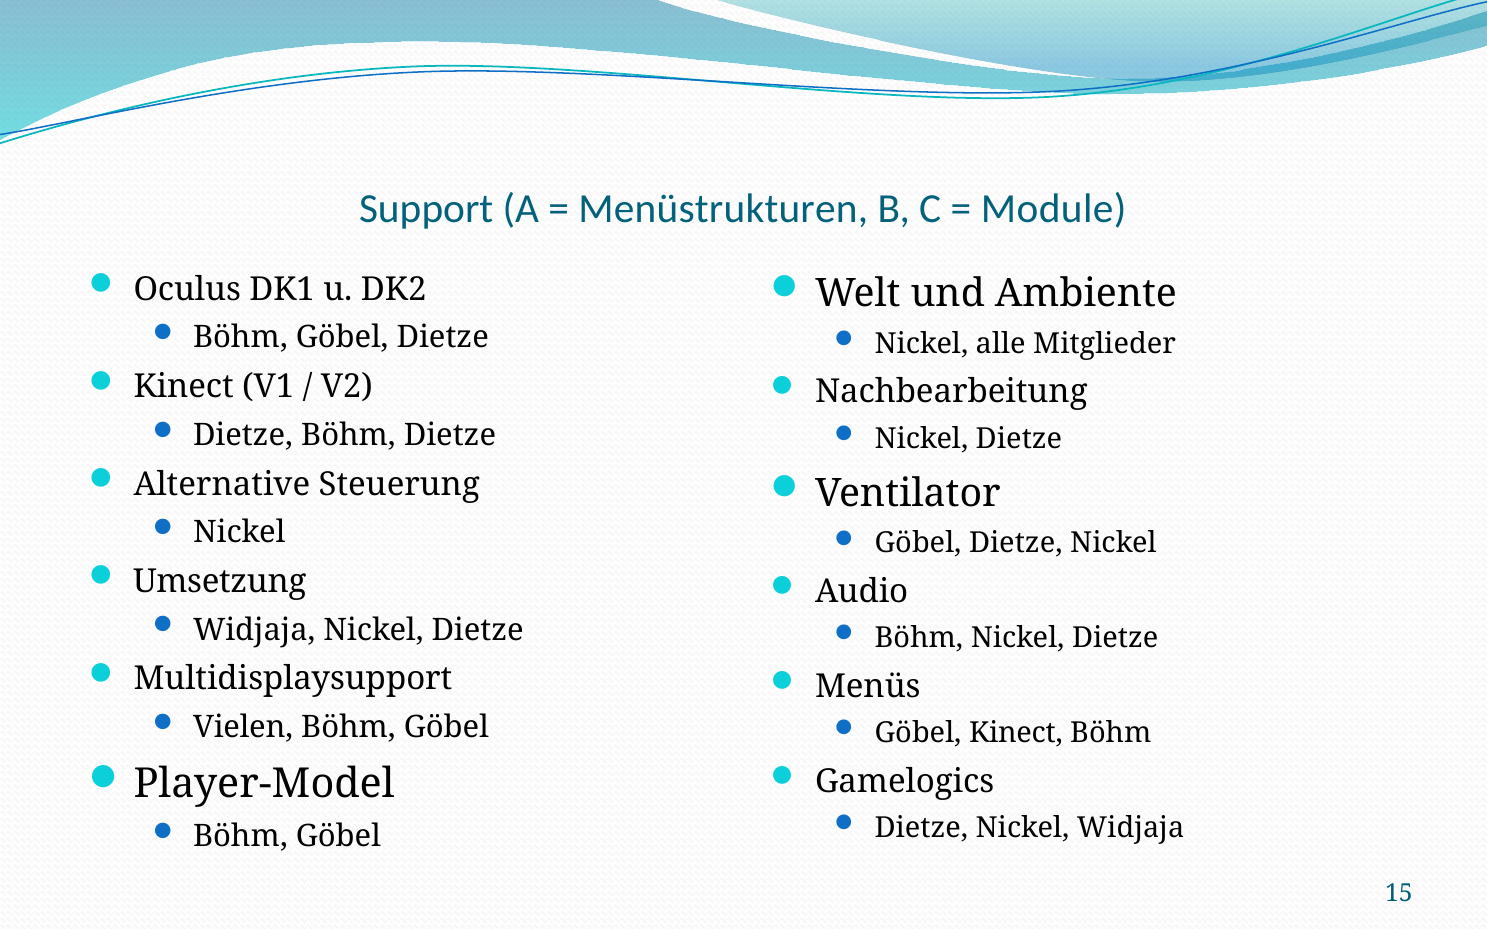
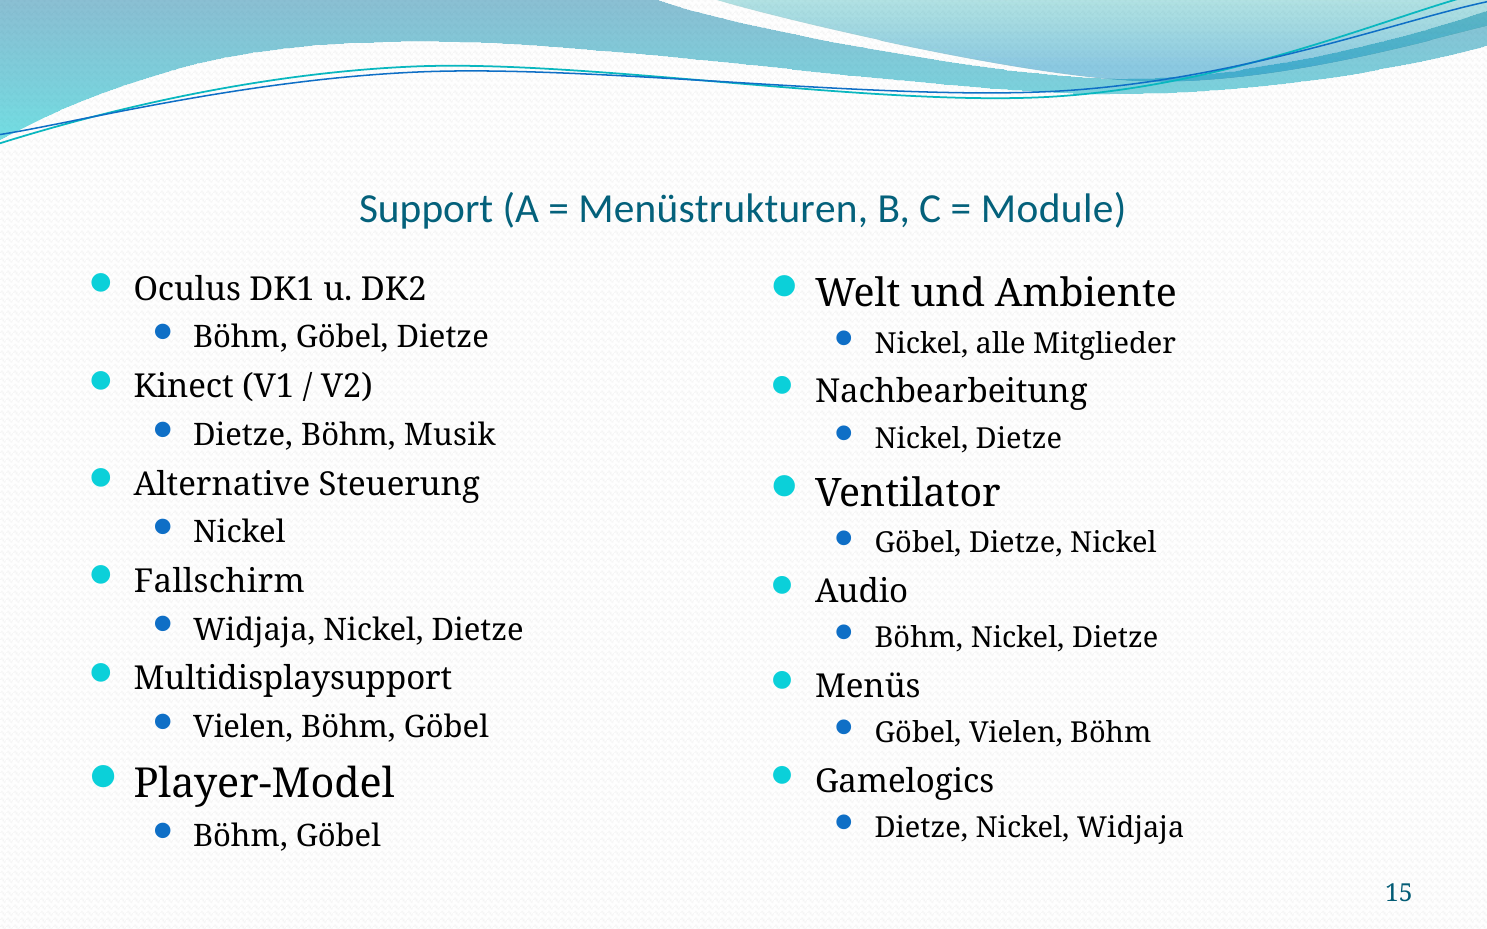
Böhm Dietze: Dietze -> Musik (450, 435)
Umsetzung: Umsetzung -> Fallschirm (219, 582)
Göbel Kinect: Kinect -> Vielen (1016, 733)
